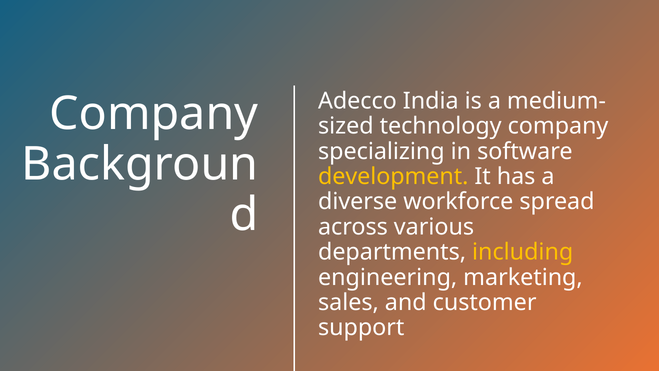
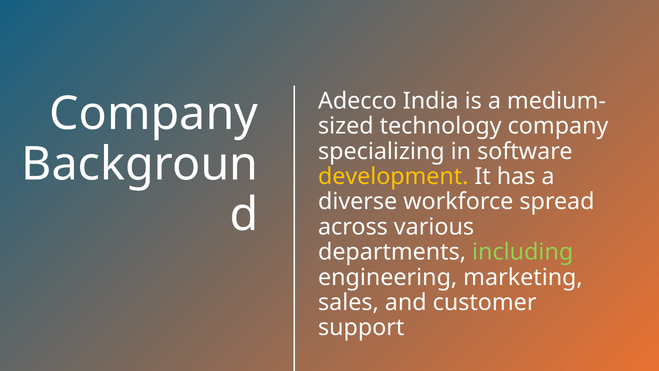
including colour: yellow -> light green (523, 252)
